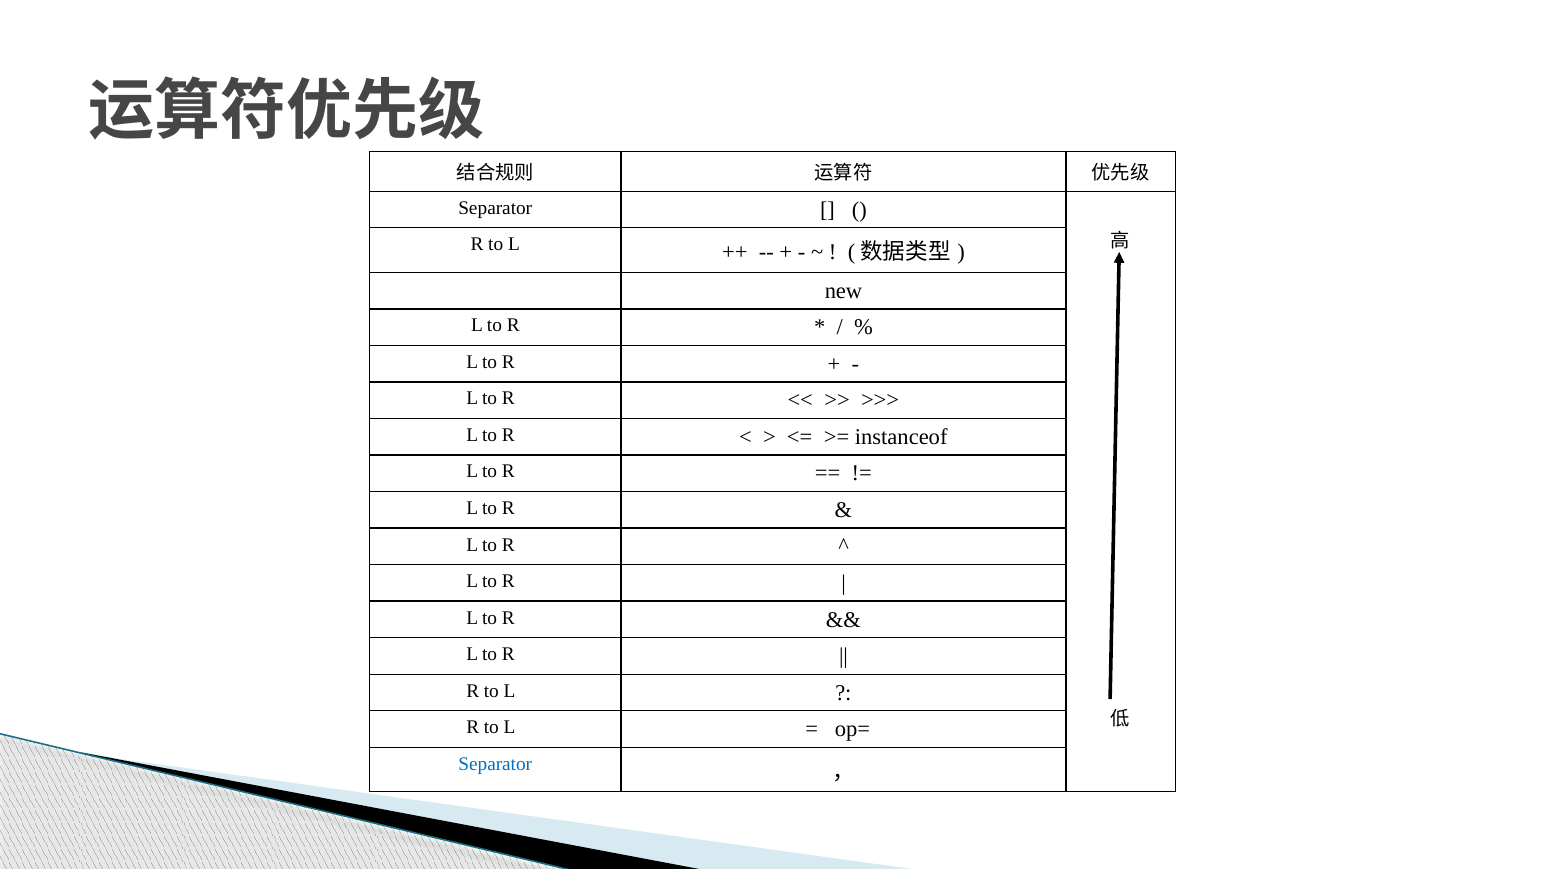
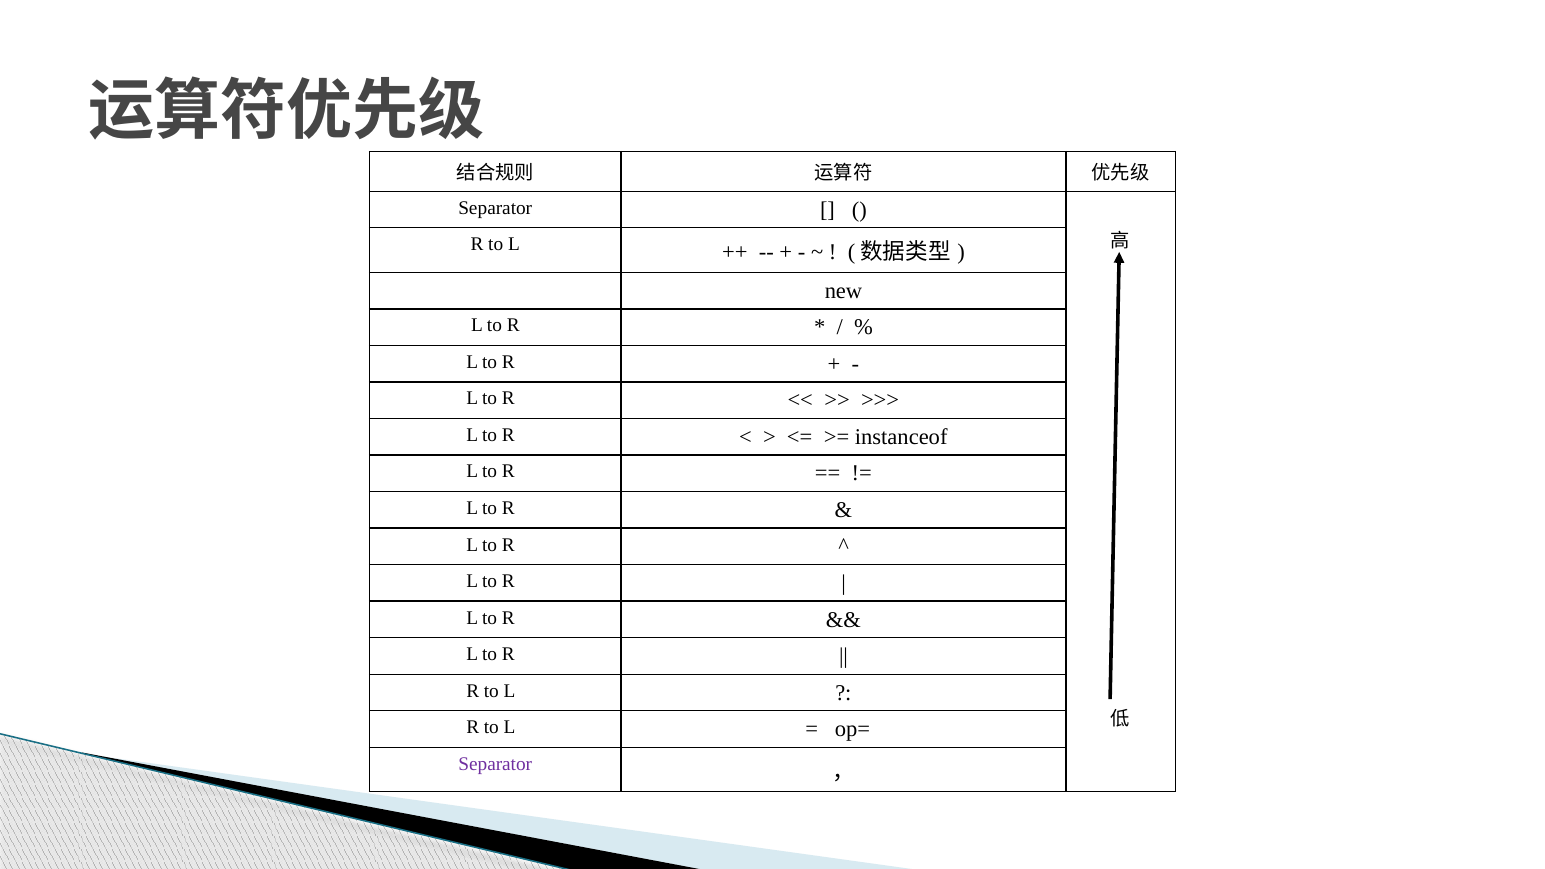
Separator colour: blue -> purple (495, 764)
